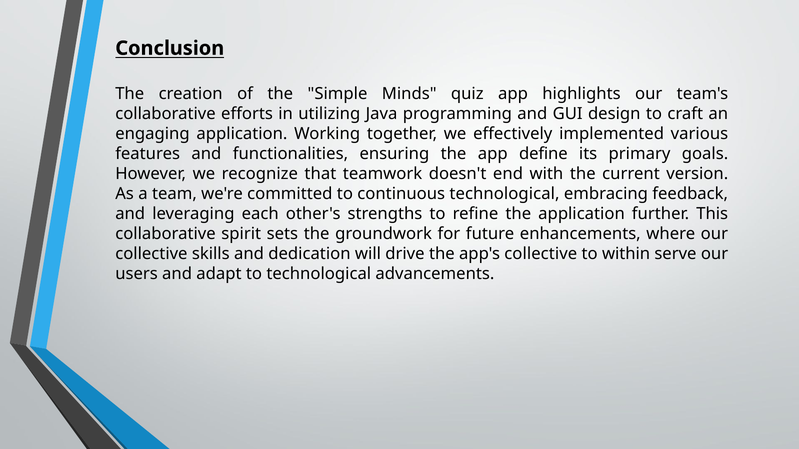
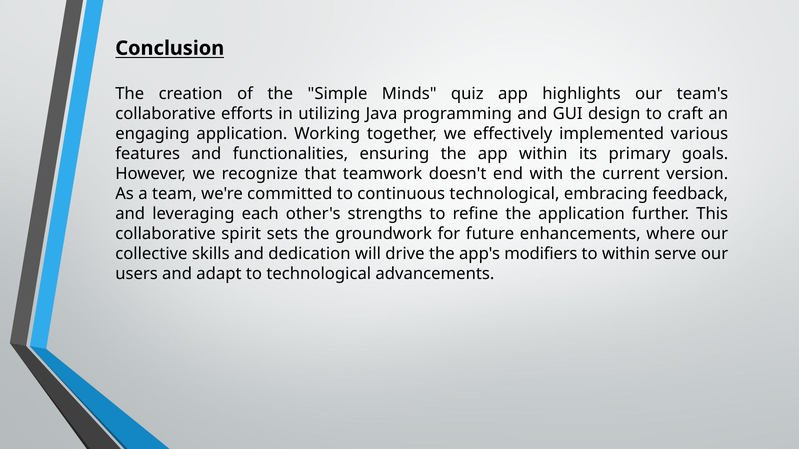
app define: define -> within (543, 154)
app's collective: collective -> modifiers (541, 254)
